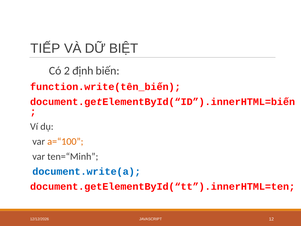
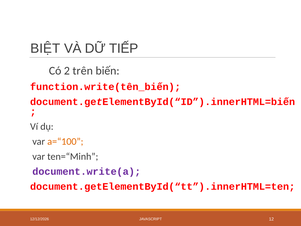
TIẾP: TIẾP -> BIỆT (45, 49)
BIỆT: BIỆT -> TIẾP (124, 49)
định: định -> trên (83, 71)
document.write(a colour: blue -> purple (87, 171)
